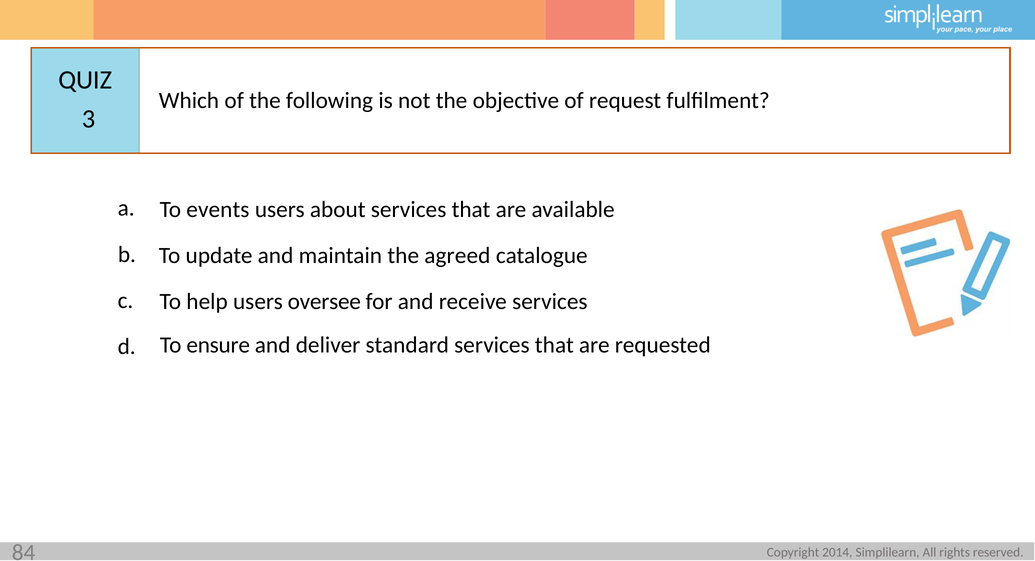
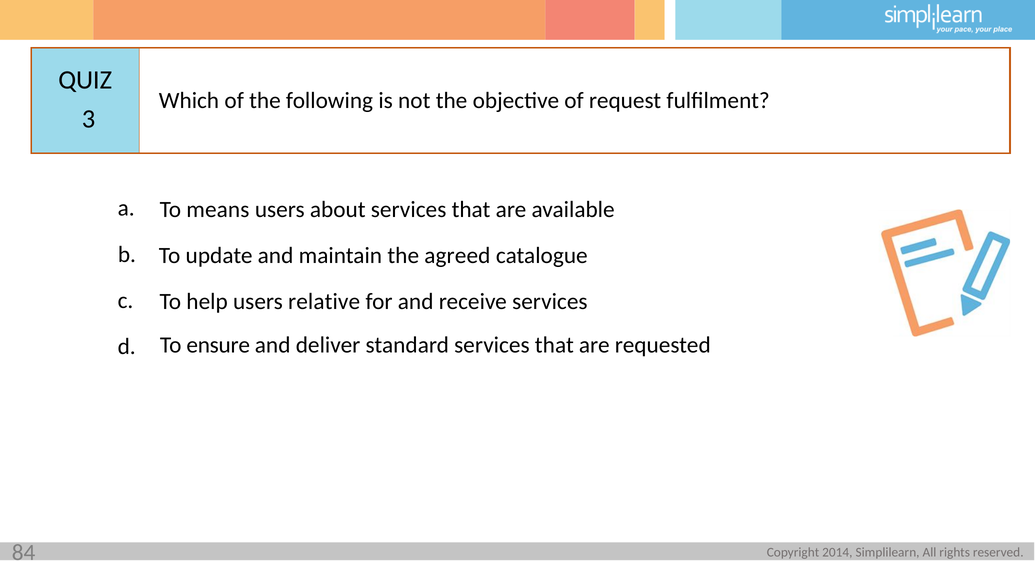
events: events -> means (218, 210)
oversee: oversee -> relative (324, 302)
